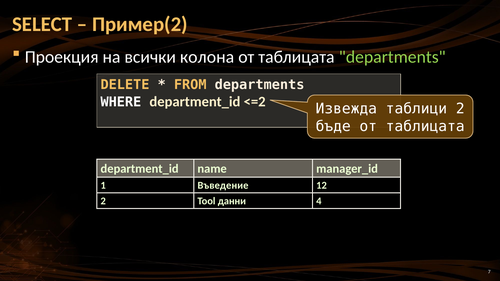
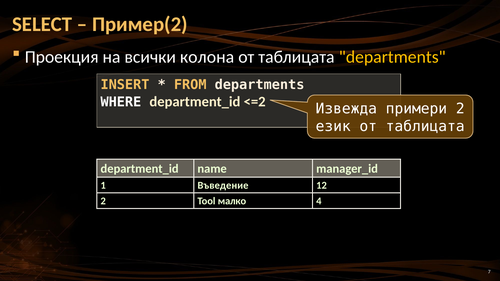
departments colour: light green -> yellow (392, 57)
DELETE: DELETE -> INSERT (125, 85)
таблици: таблици -> примери (416, 109)
бъде: бъде -> език (333, 126)
данни: данни -> малко (232, 201)
